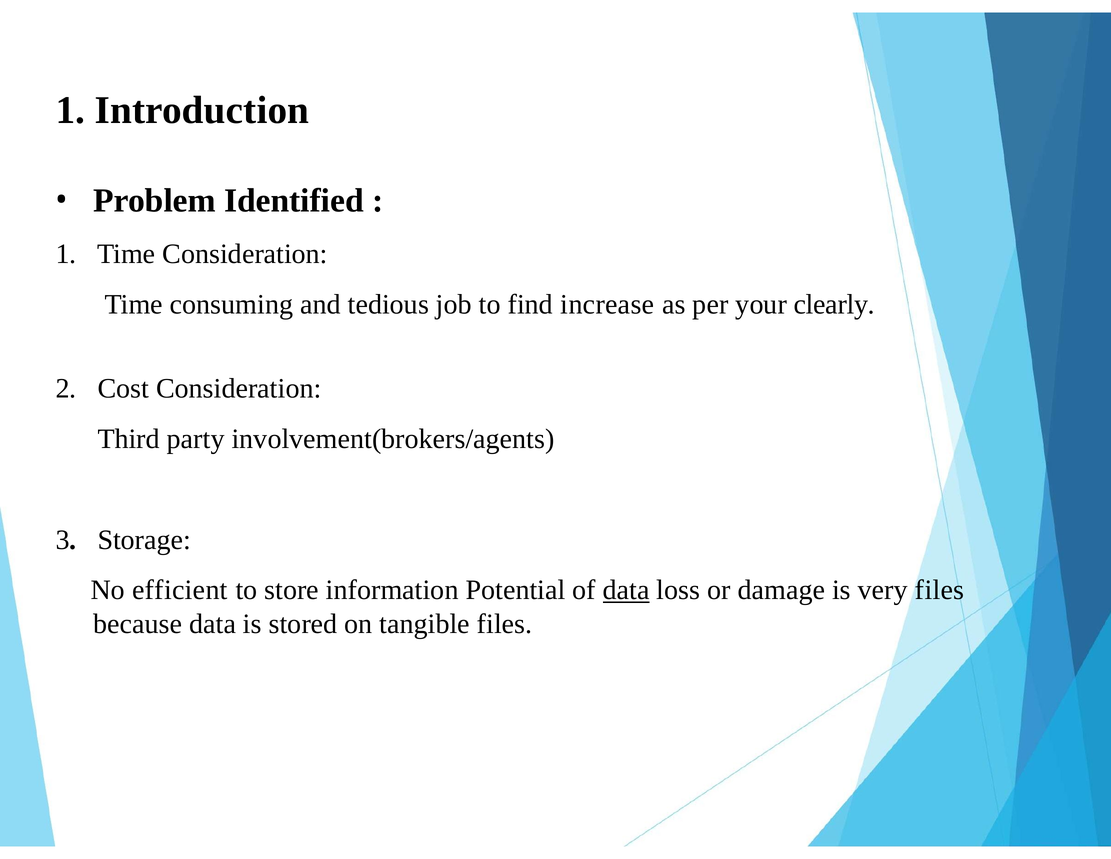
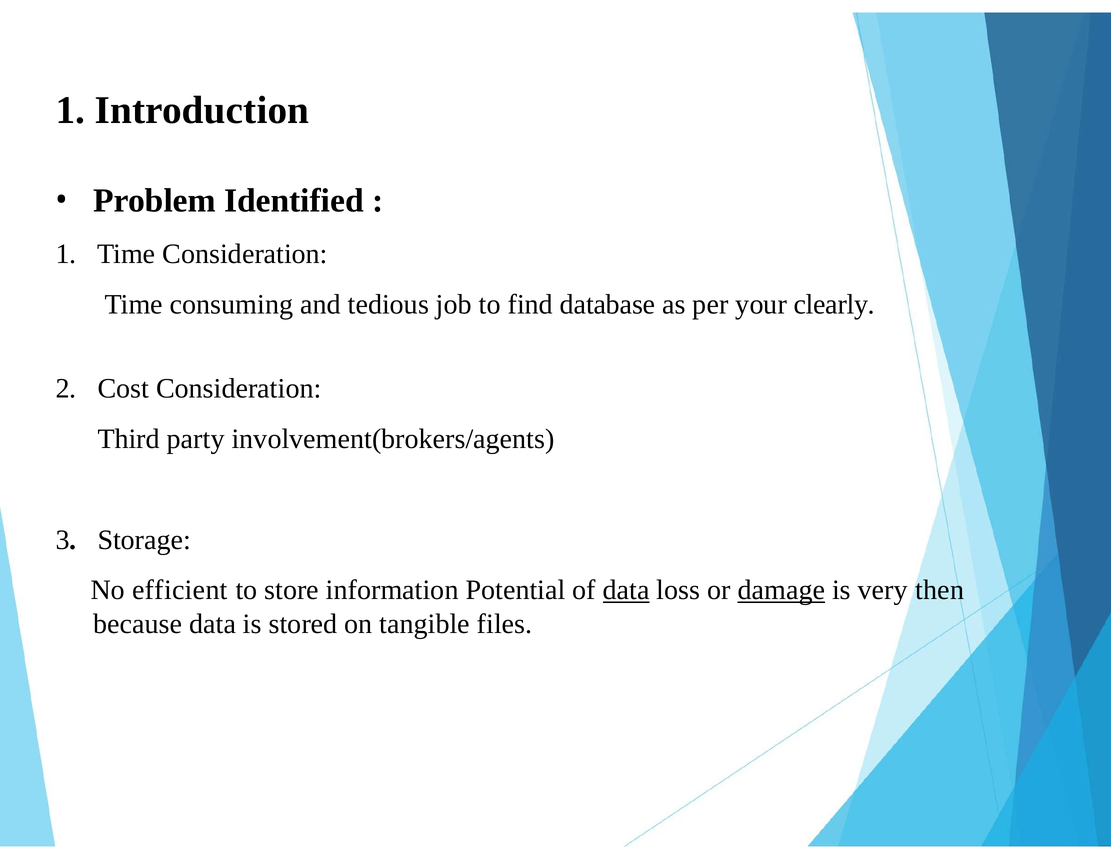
increase: increase -> database (608, 304)
damage underline: none -> present (781, 590)
very files: files -> then (940, 590)
